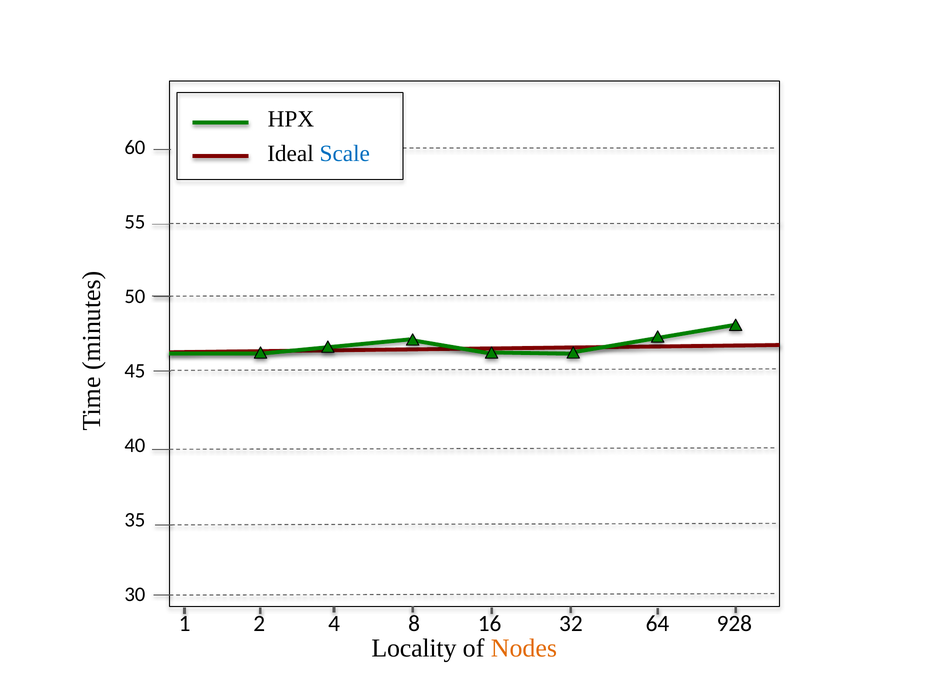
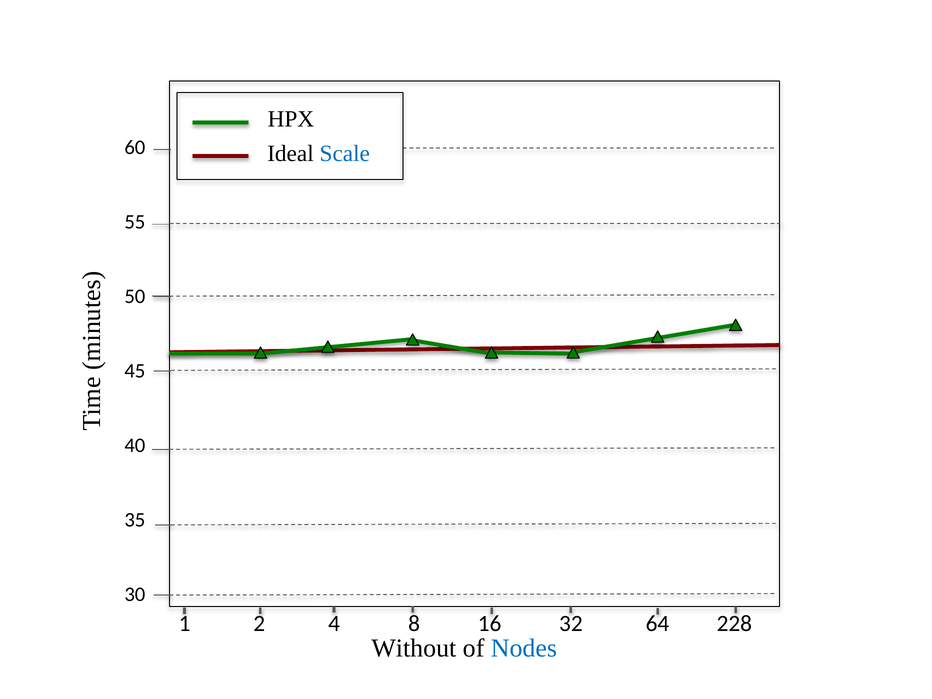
928: 928 -> 228 (734, 624)
Locality: Locality -> Without (414, 648)
Nodes colour: orange -> blue (524, 648)
